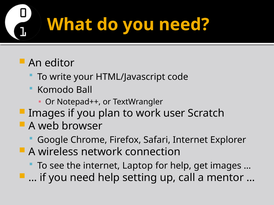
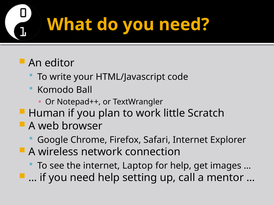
Images: Images -> Human (47, 113)
user: user -> little (174, 113)
